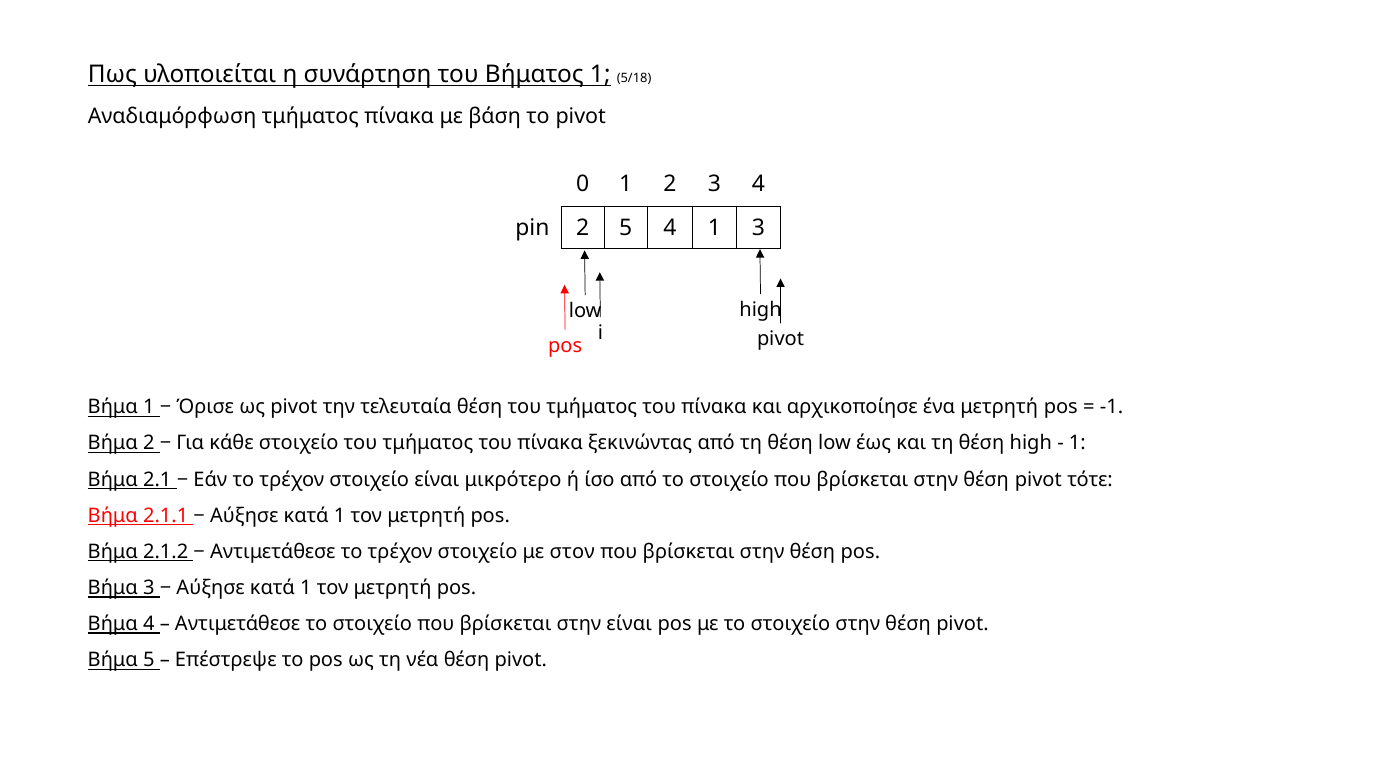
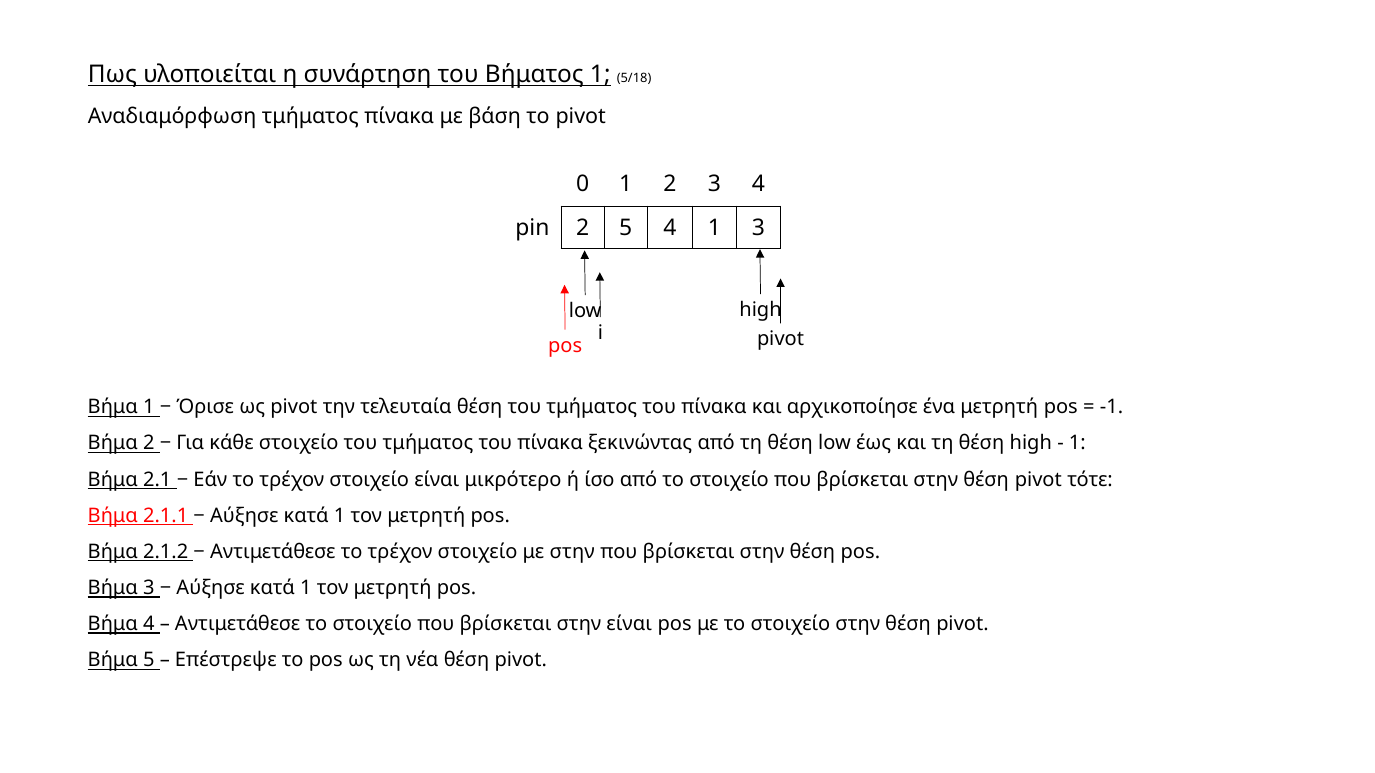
με στον: στον -> στην (572, 552)
